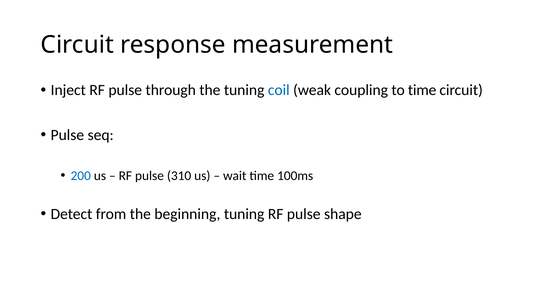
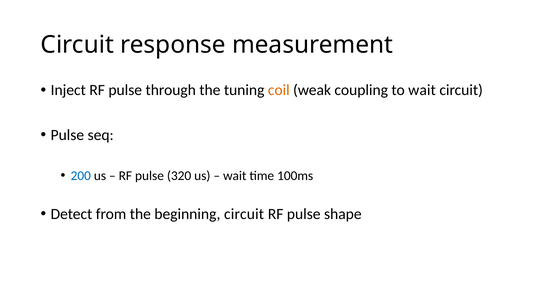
coil colour: blue -> orange (279, 90)
to time: time -> wait (422, 90)
310: 310 -> 320 (179, 176)
beginning tuning: tuning -> circuit (244, 214)
